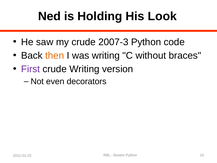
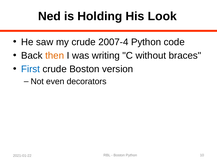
2007-3: 2007-3 -> 2007-4 (113, 42)
First colour: purple -> blue (31, 69)
crude Writing: Writing -> Boston (84, 69)
